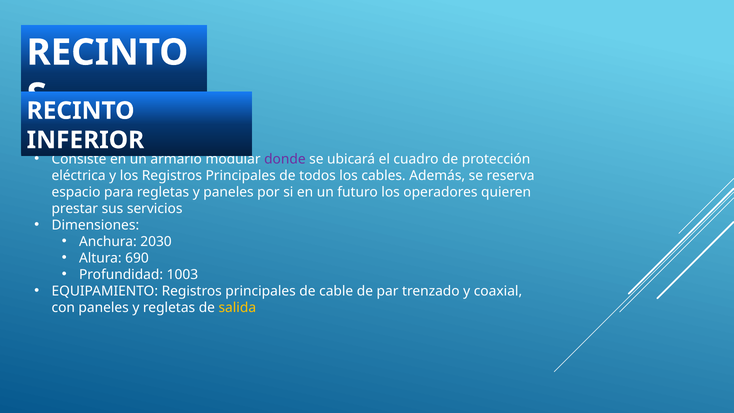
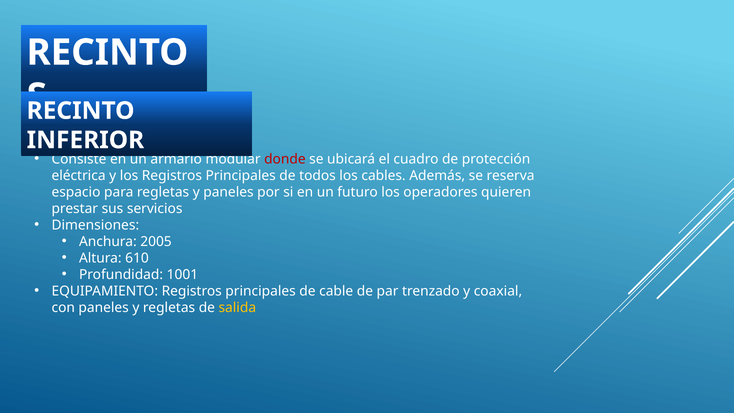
donde colour: purple -> red (285, 159)
2030: 2030 -> 2005 (156, 242)
690: 690 -> 610 (137, 258)
1003: 1003 -> 1001 (182, 275)
